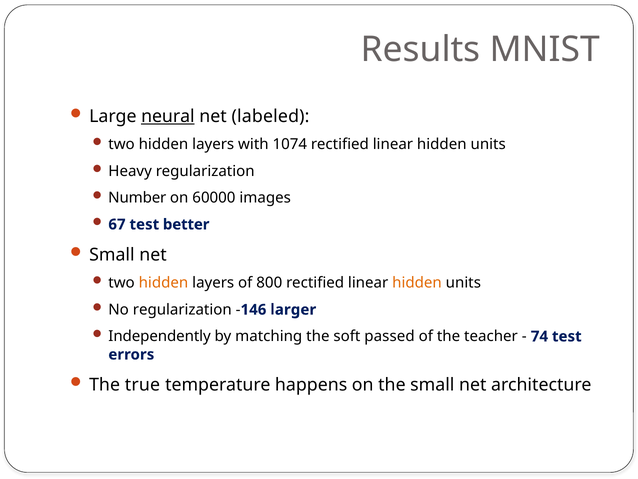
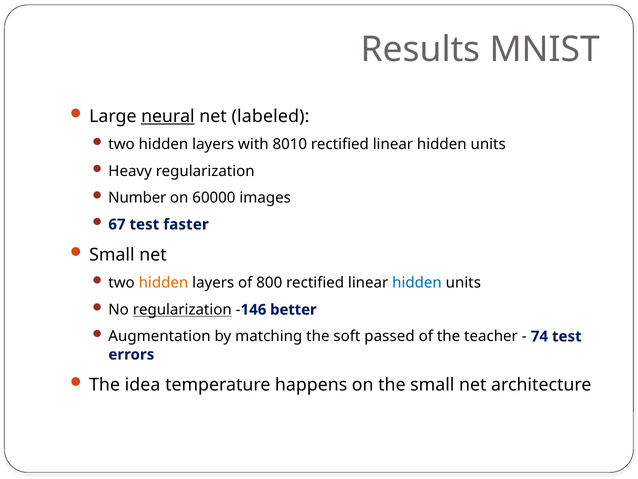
1074: 1074 -> 8010 (290, 144)
better: better -> faster (186, 224)
hidden colour: orange -> blue (417, 283)
regularization underline: none -> present (182, 309)
larger: larger -> better (293, 309)
Independently: Independently -> Augmentation (159, 336)
true: true -> idea (143, 385)
